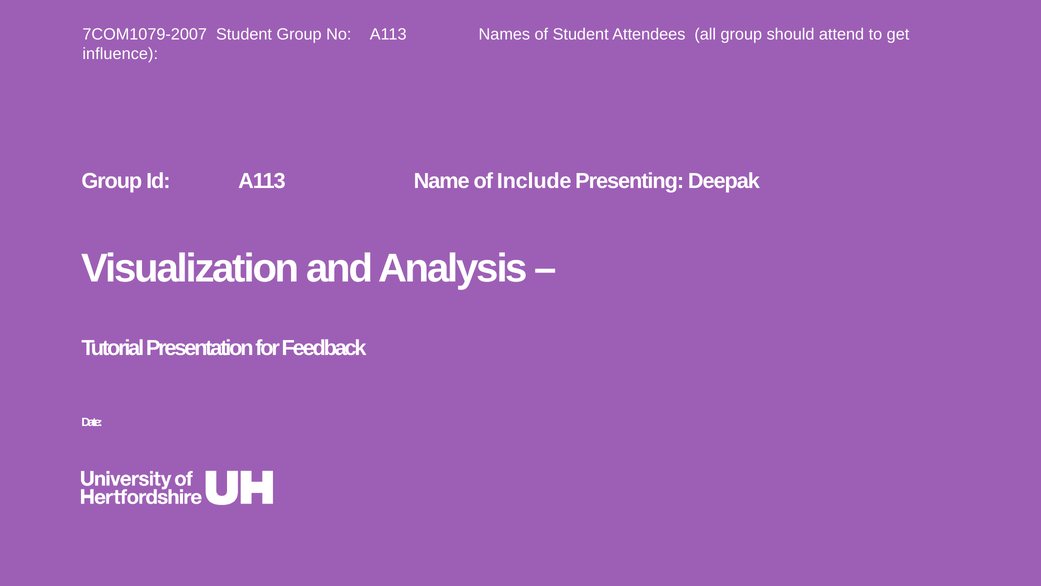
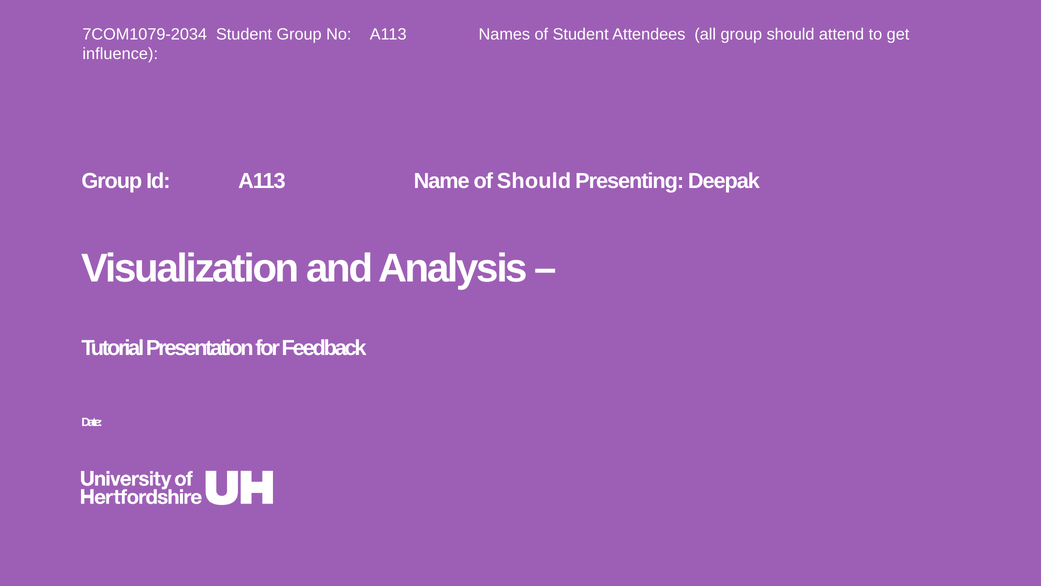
7COM1079-2007: 7COM1079-2007 -> 7COM1079-2034 (145, 34)
of Include: Include -> Should (534, 181)
